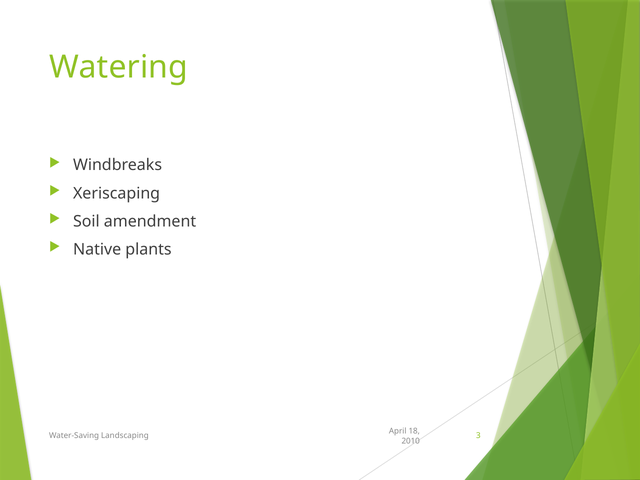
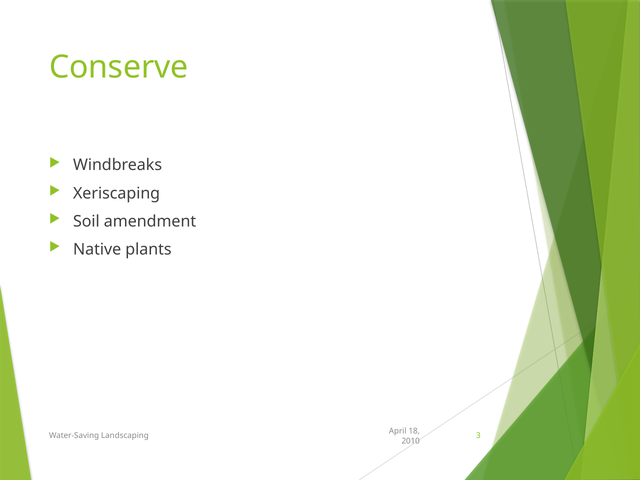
Watering: Watering -> Conserve (119, 67)
